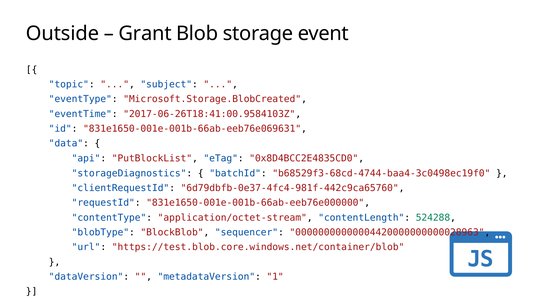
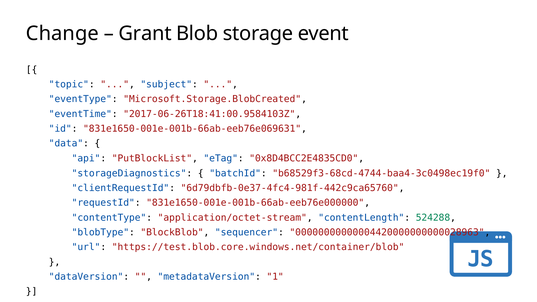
Outside: Outside -> Change (62, 34)
